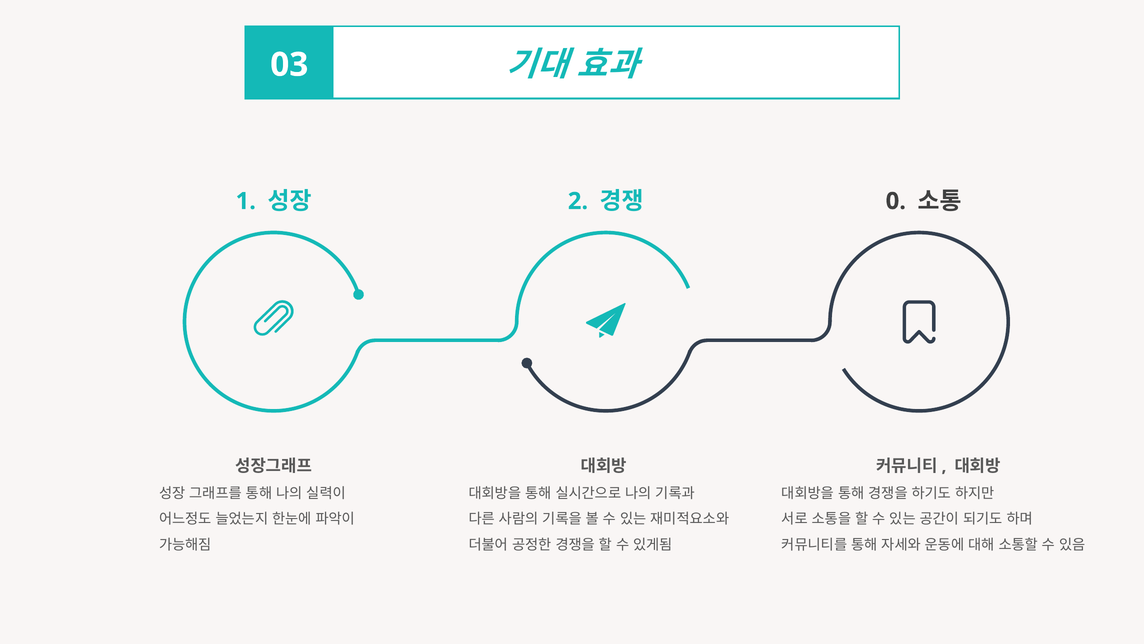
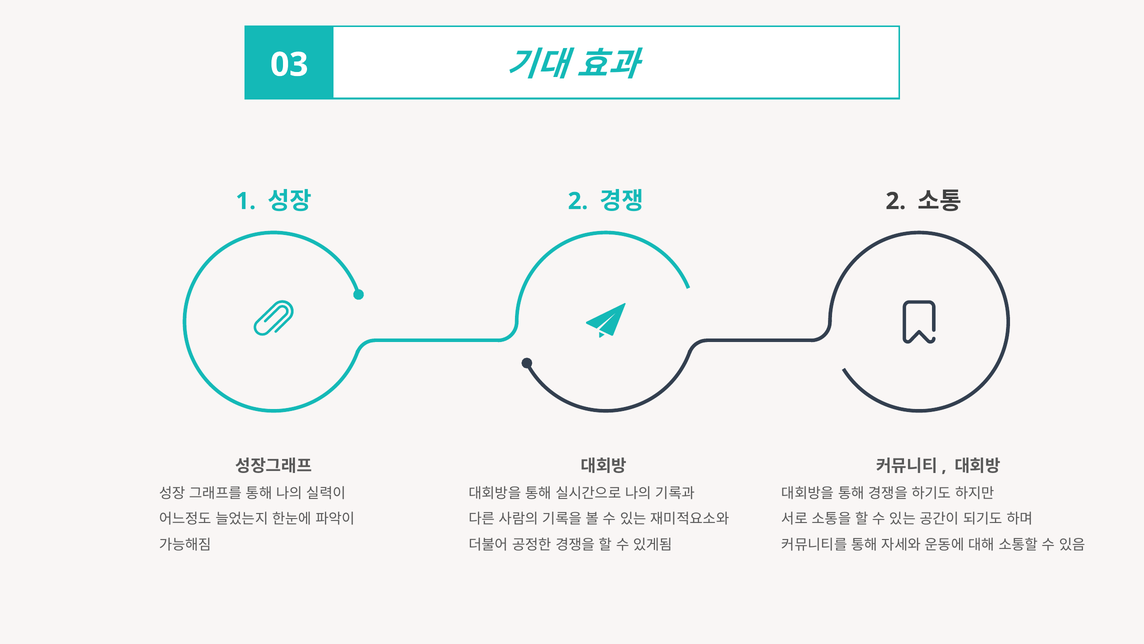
0: 0 -> 2 (896, 201)
